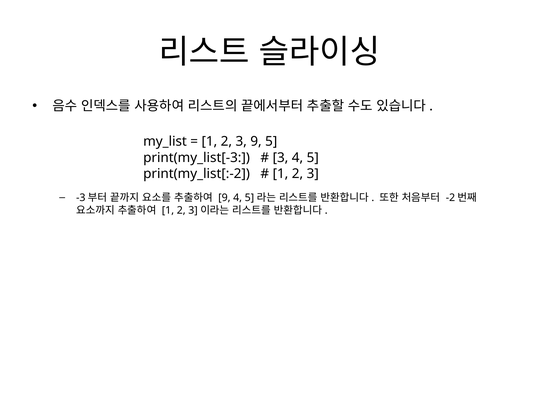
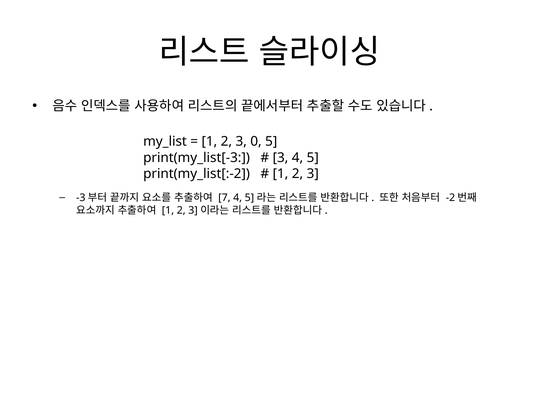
3 9: 9 -> 0 (256, 142)
9: 9 -> 7 (224, 198)
